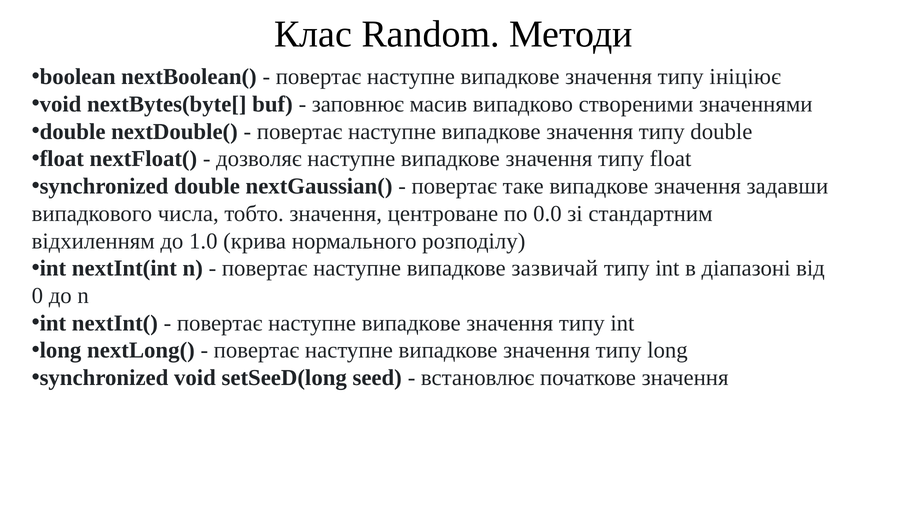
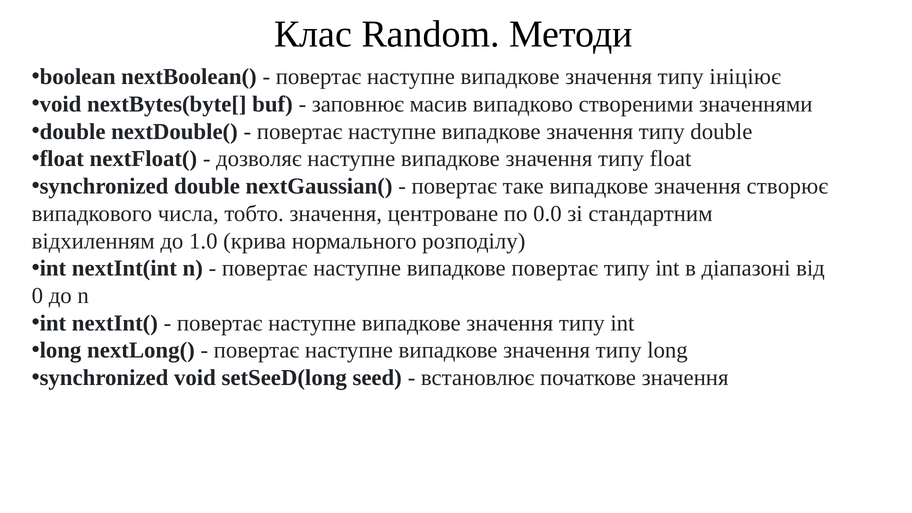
задавши: задавши -> створює (787, 186)
випадкове зазвичай: зазвичай -> повертає (555, 268)
